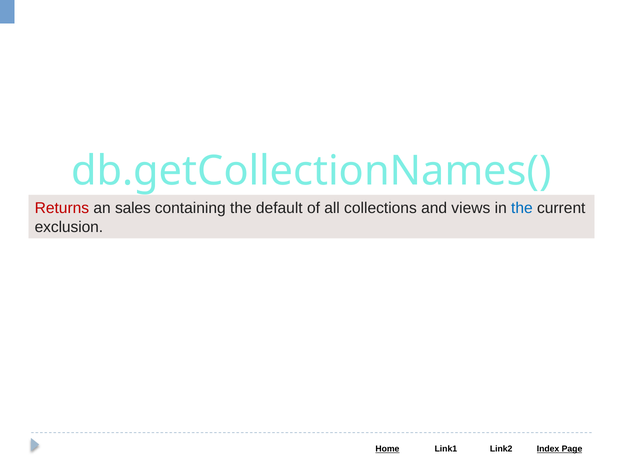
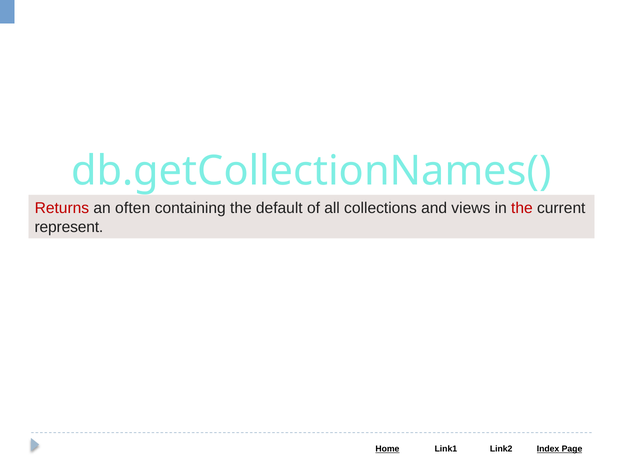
sales: sales -> often (133, 208)
the colour: blue -> red (522, 208)
exclusion: exclusion -> represent (69, 227)
